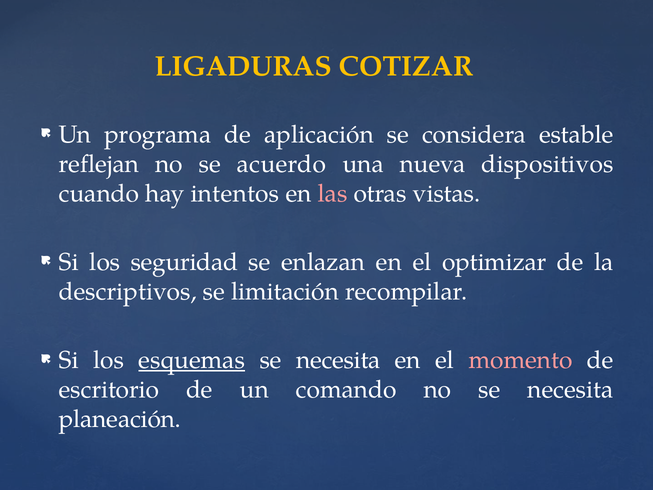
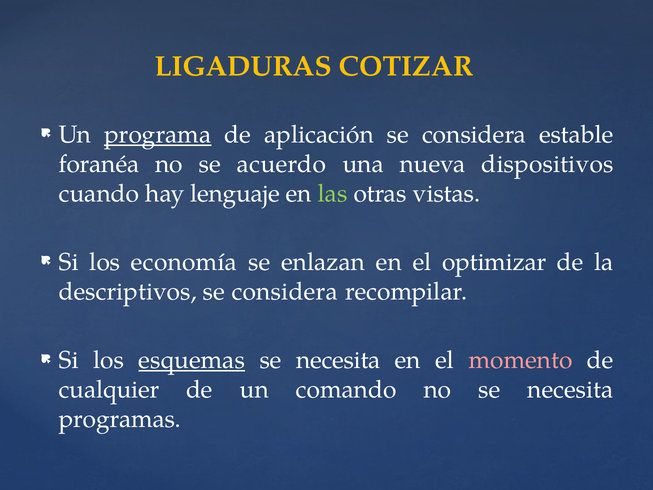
programa underline: none -> present (158, 135)
reflejan: reflejan -> foranéa (99, 164)
intentos: intentos -> lenguaje (235, 193)
las colour: pink -> light green (333, 193)
seguridad: seguridad -> economía (184, 262)
limitación: limitación -> considera (285, 291)
escritorio: escritorio -> cualquier (109, 389)
planeación: planeación -> programas (120, 419)
